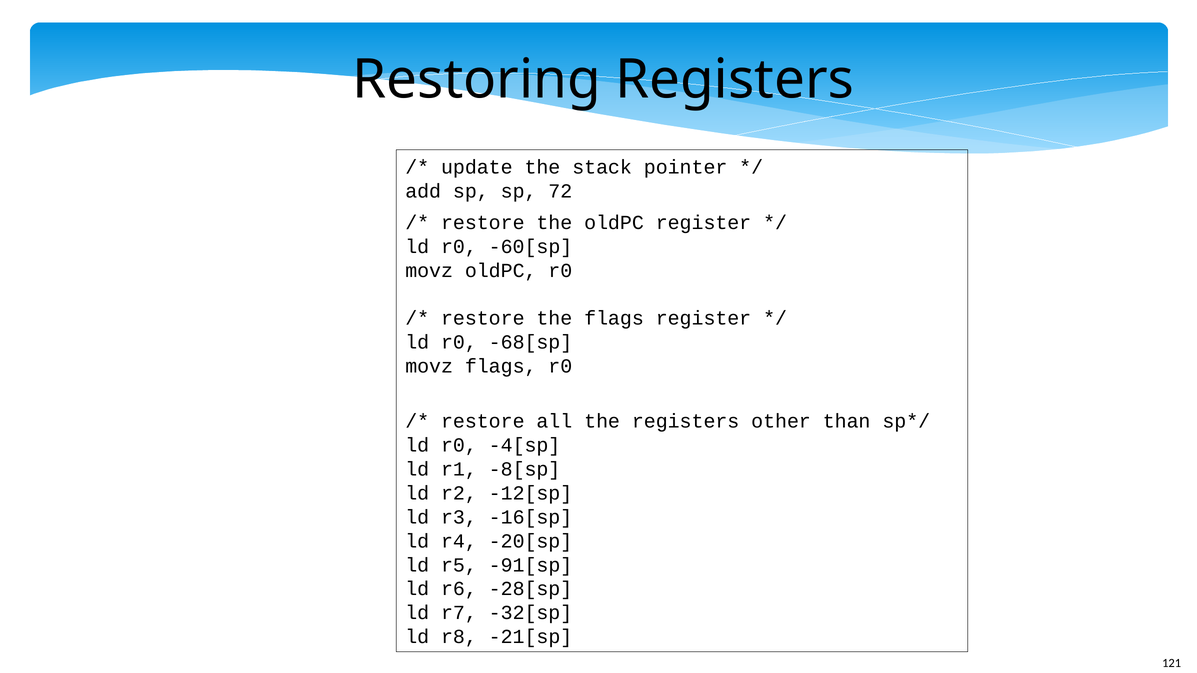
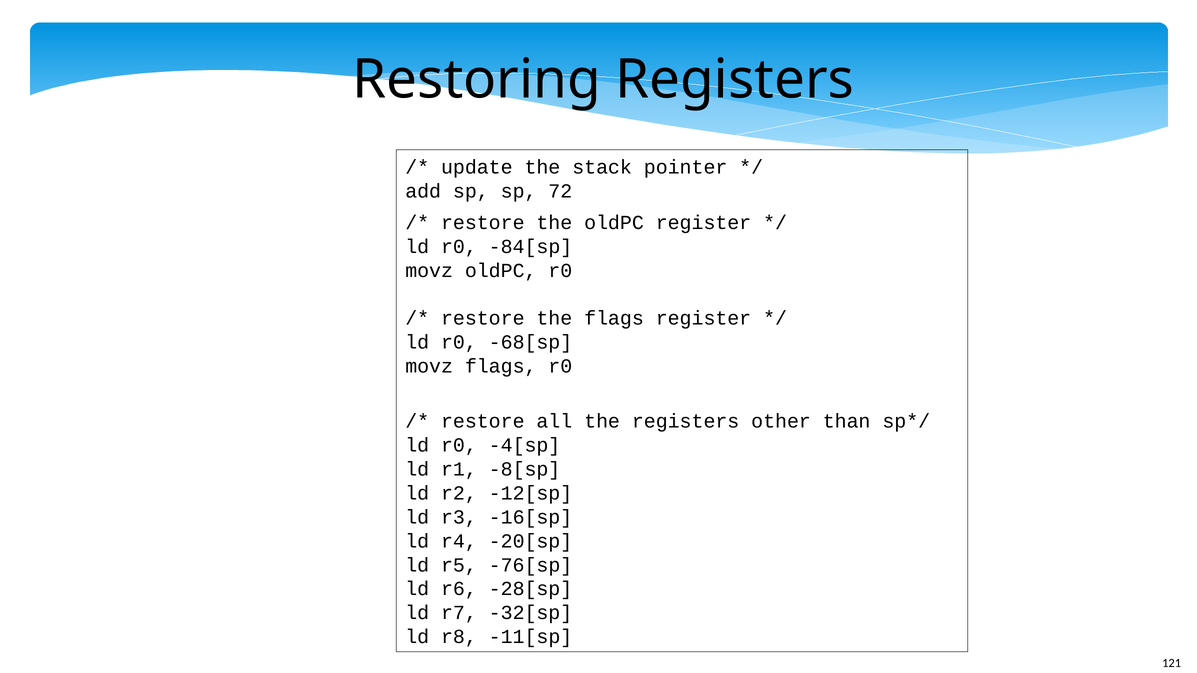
-60[sp: -60[sp -> -84[sp (531, 247)
-91[sp: -91[sp -> -76[sp (531, 565)
-21[sp: -21[sp -> -11[sp (531, 637)
